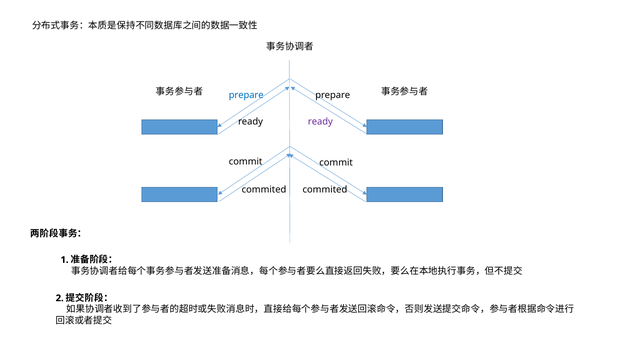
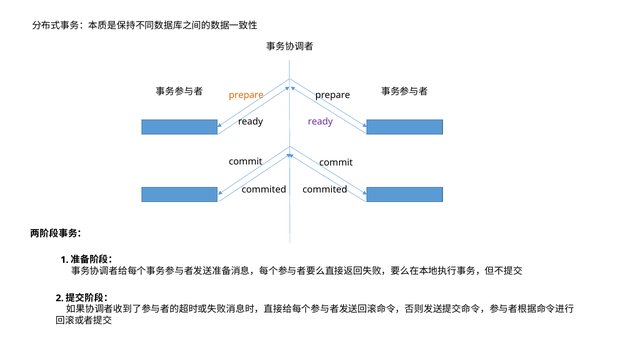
prepare colour: blue -> orange (246, 95)
